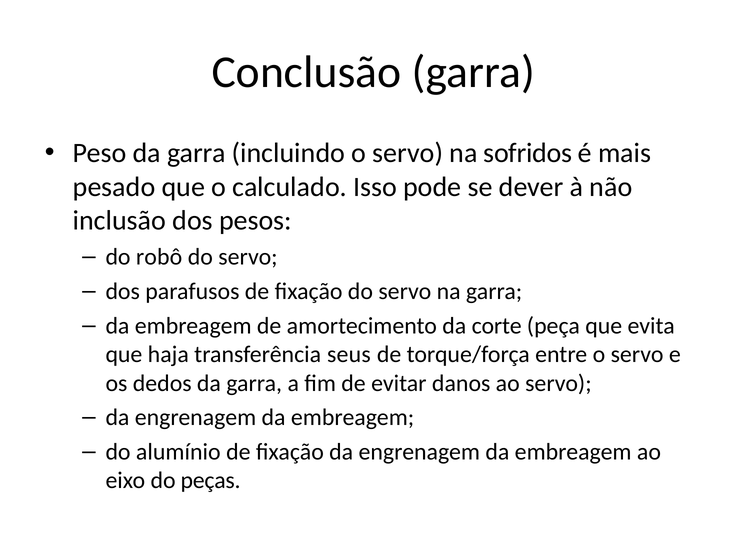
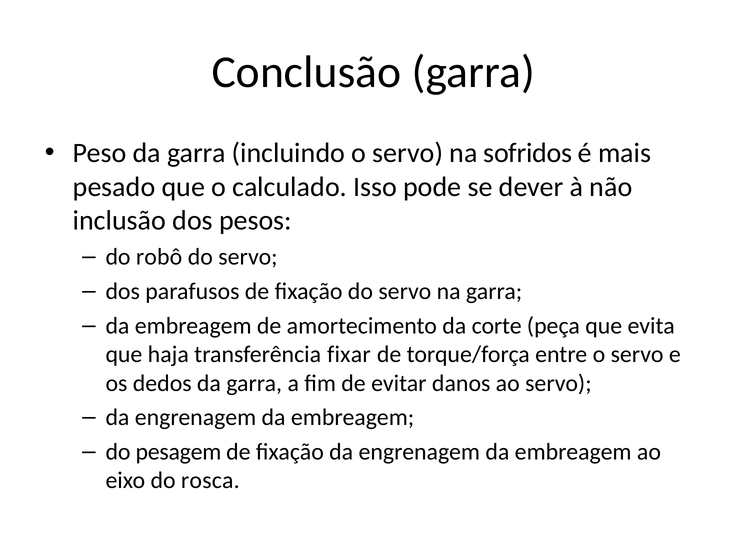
seus: seus -> fixar (349, 355)
alumínio: alumínio -> pesagem (178, 452)
peças: peças -> rosca (210, 481)
